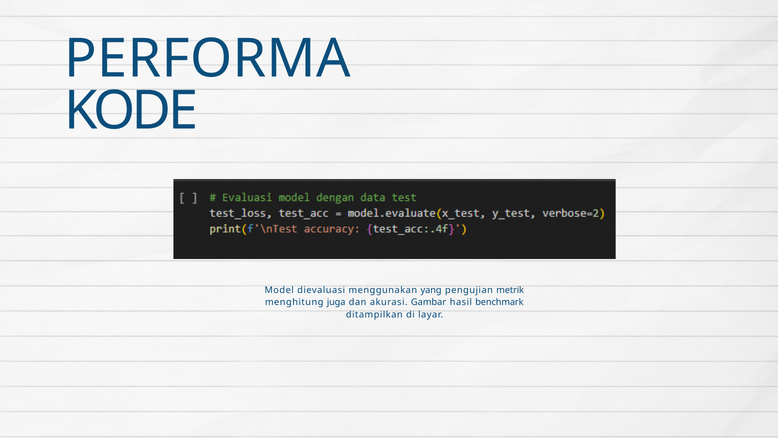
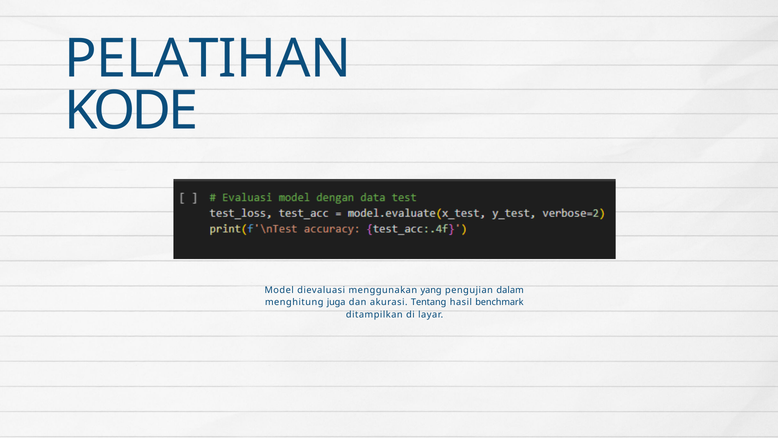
PERFORMA: PERFORMA -> PELATIHAN (208, 59)
metrik: metrik -> dalam (510, 290)
Gambar: Gambar -> Tentang (429, 302)
